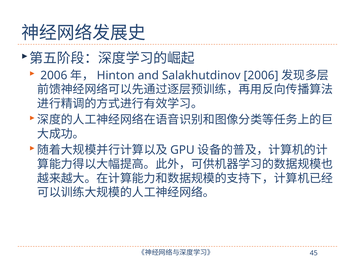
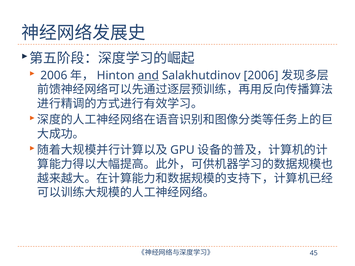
and underline: none -> present (148, 75)
